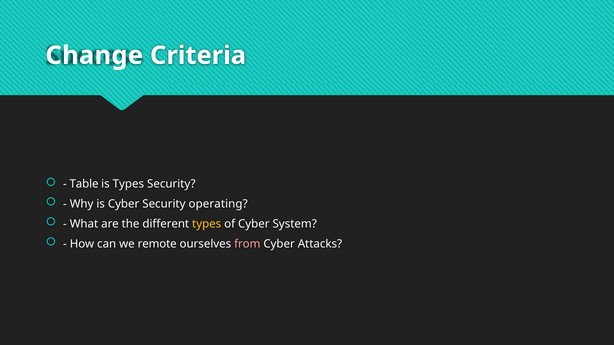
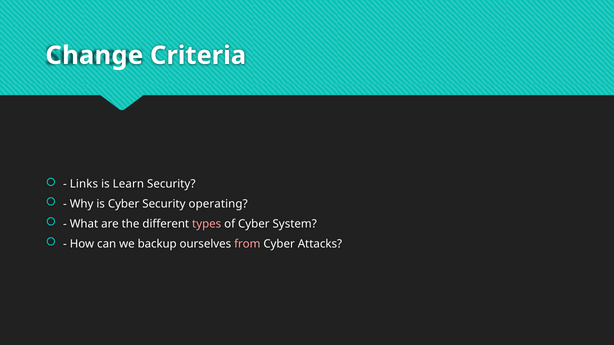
Table: Table -> Links (84, 184)
is Types: Types -> Learn (128, 184)
types colour: yellow -> pink (207, 224)
remote: remote -> backup (157, 244)
